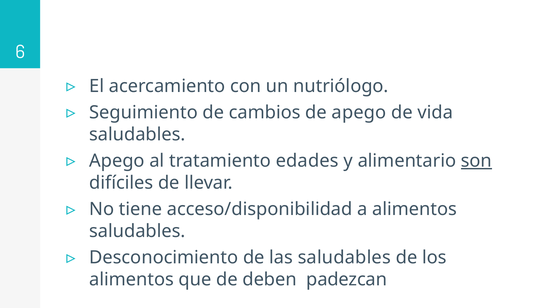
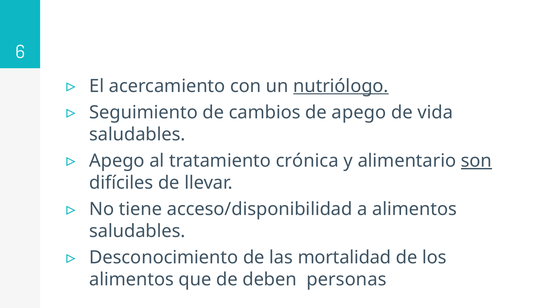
nutriólogo underline: none -> present (341, 86)
edades: edades -> crónica (307, 161)
las saludables: saludables -> mortalidad (344, 258)
padezcan: padezcan -> personas (346, 280)
